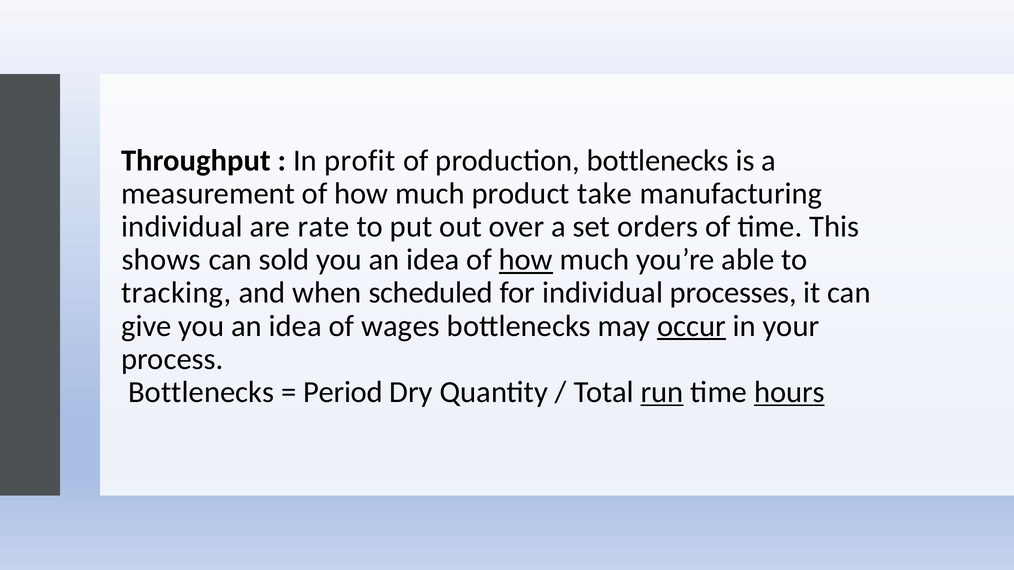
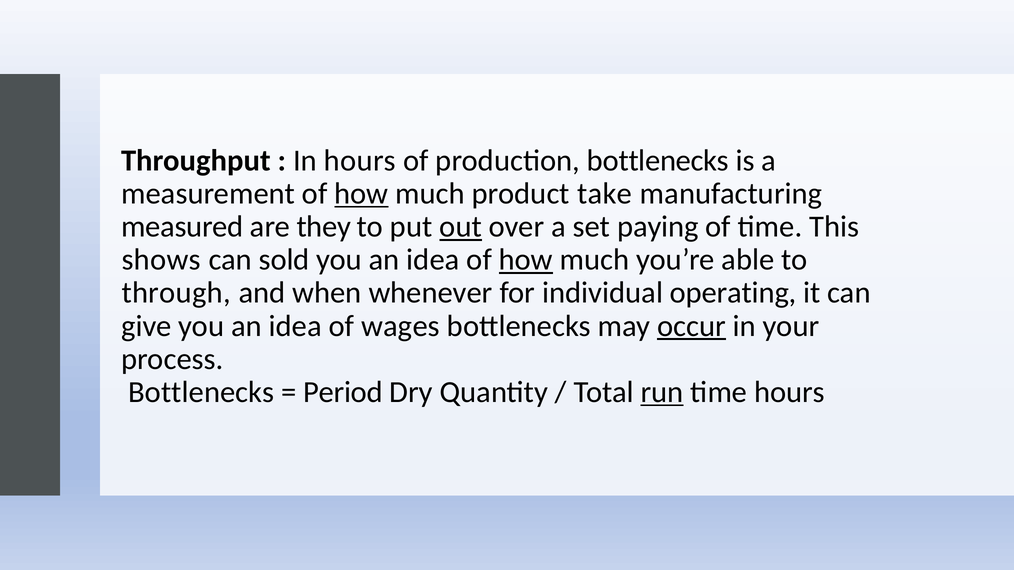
In profit: profit -> hours (360, 161)
how underline: none -> present (361, 194)
individual: individual -> measured (182, 227)
rate: rate -> they (324, 227)
out underline: none -> present (461, 227)
orders: orders -> paying (658, 227)
tracking: tracking -> through (176, 293)
scheduled: scheduled -> whenever (431, 293)
processes: processes -> operating (733, 293)
hours underline: present -> none (789, 392)
